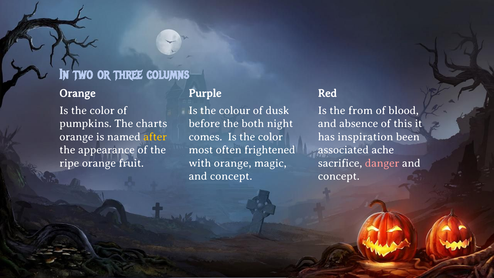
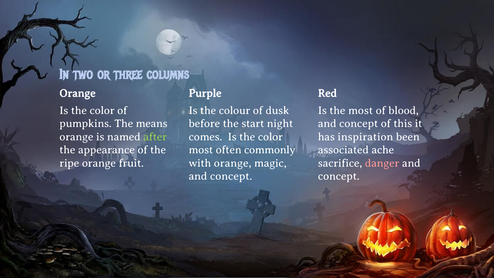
the from: from -> most (361, 110)
charts: charts -> means (152, 124)
both: both -> start (253, 124)
absence: absence -> concept (359, 124)
after colour: yellow -> light green (155, 137)
frightened: frightened -> commonly (270, 150)
